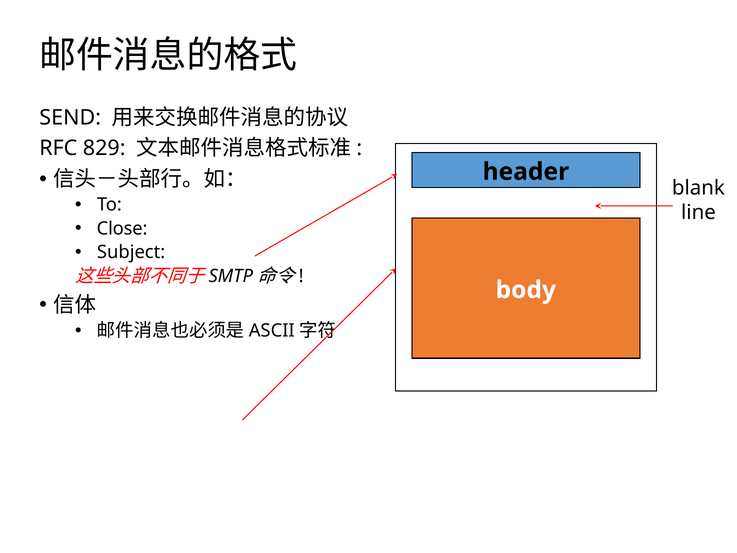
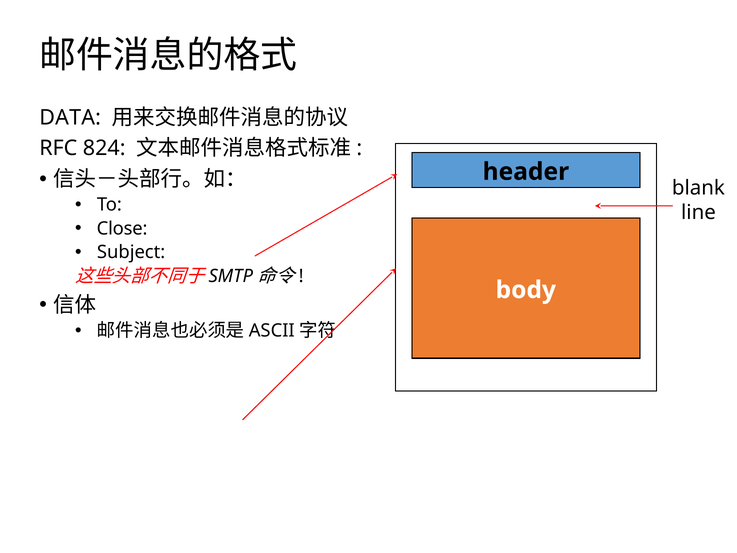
SEND: SEND -> DATA (70, 117)
829: 829 -> 824 (104, 148)
